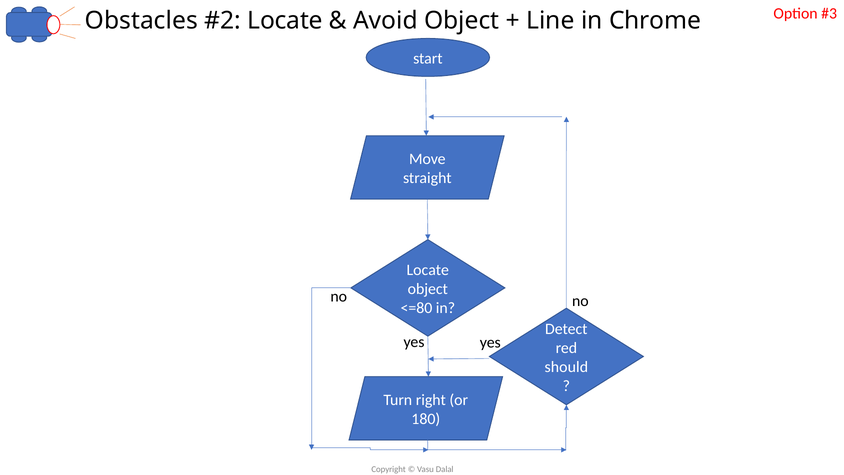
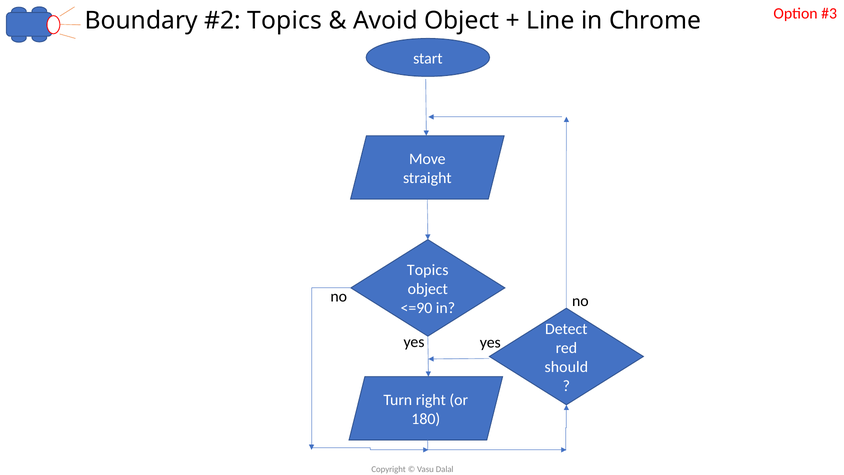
Obstacles: Obstacles -> Boundary (141, 21)
Locate: Locate -> Topics (285, 21)
Locate: Locate -> Topics (428, 270)
<=80: <=80 -> <=90 (416, 308)
